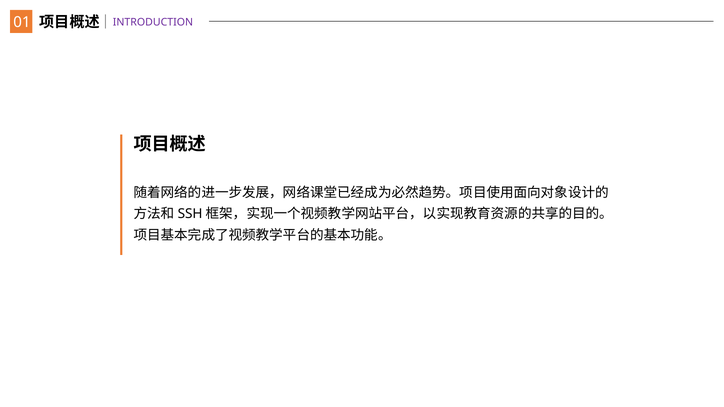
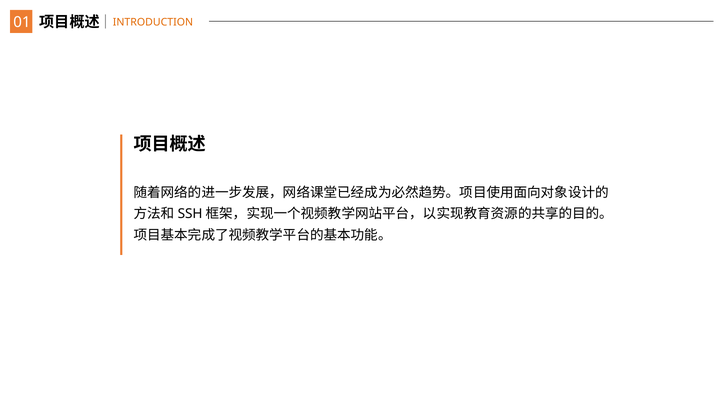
INTRODUCTION colour: purple -> orange (153, 22)
